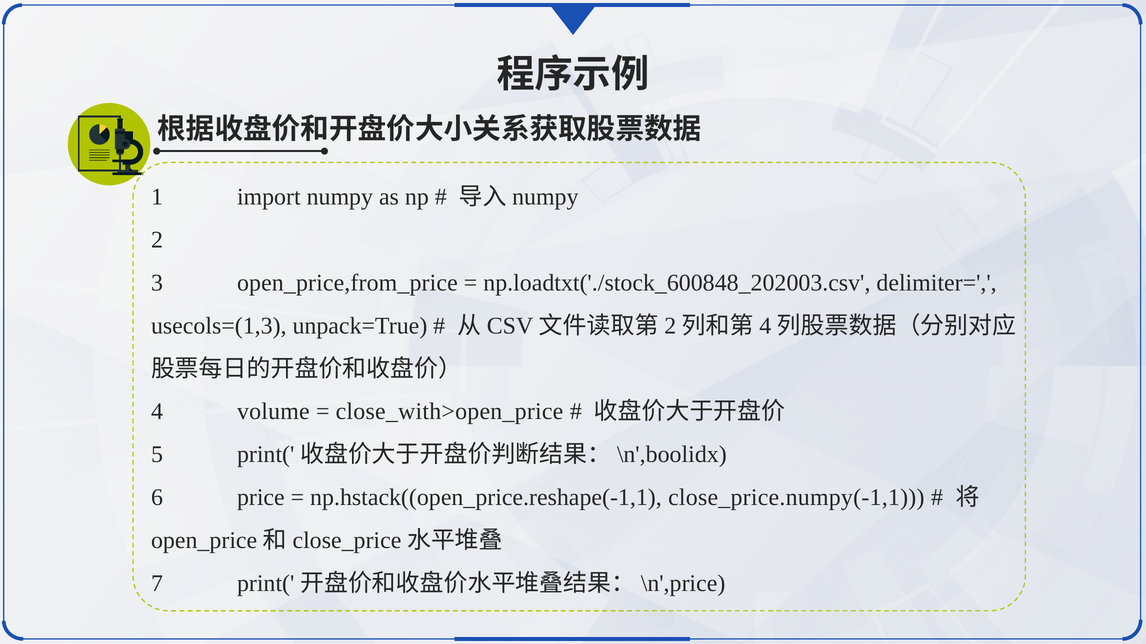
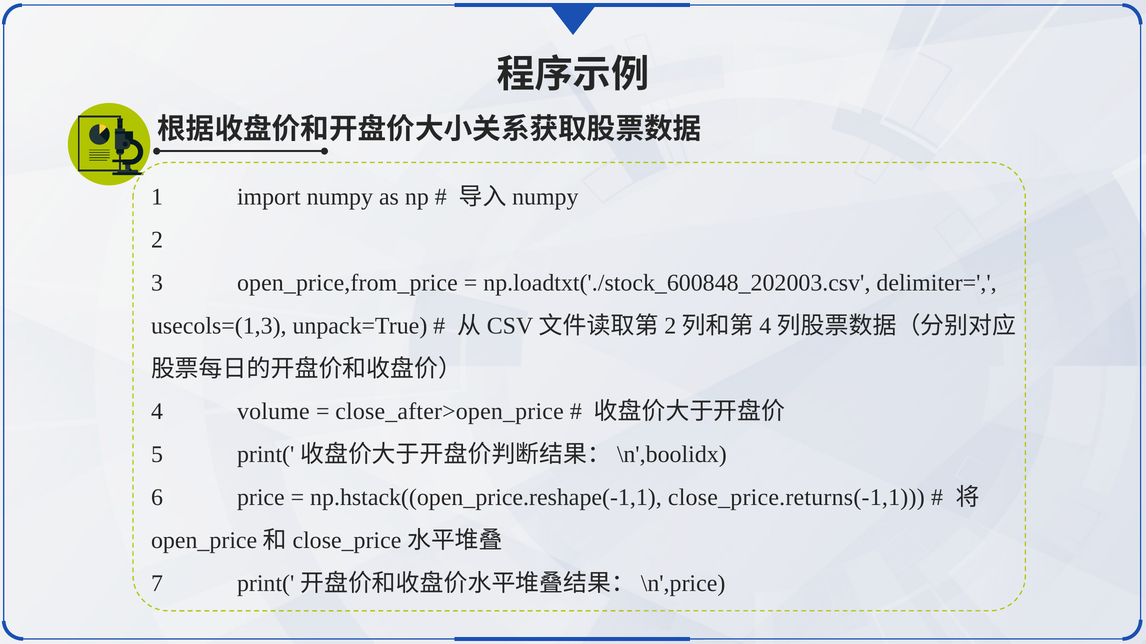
close_with>open_price: close_with>open_price -> close_after>open_price (450, 412)
close_price.numpy(-1,1: close_price.numpy(-1,1 -> close_price.returns(-1,1 (796, 498)
